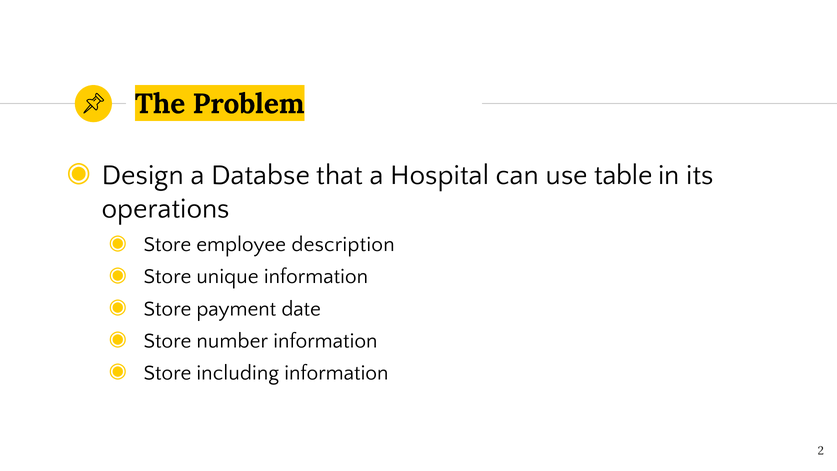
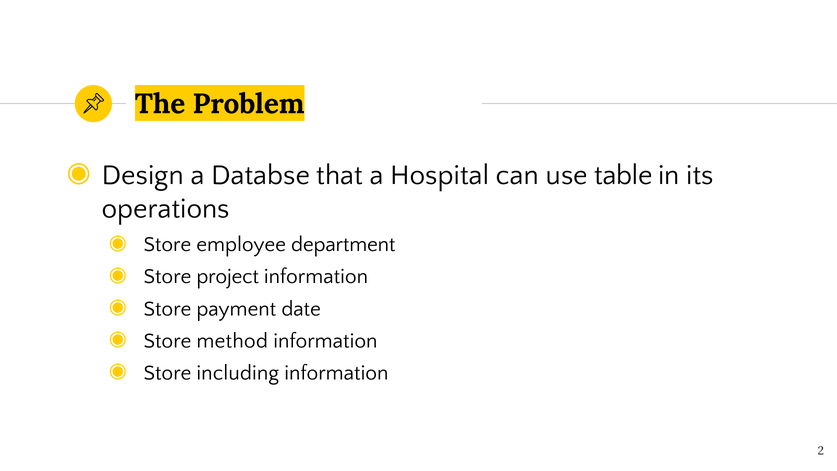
description: description -> department (343, 244)
unique: unique -> project (228, 276)
number: number -> method (232, 341)
